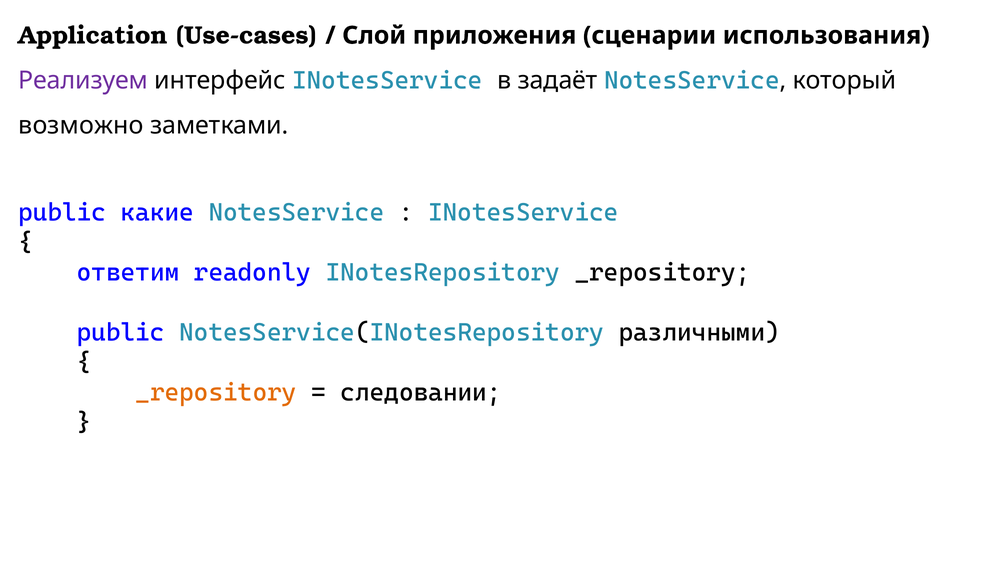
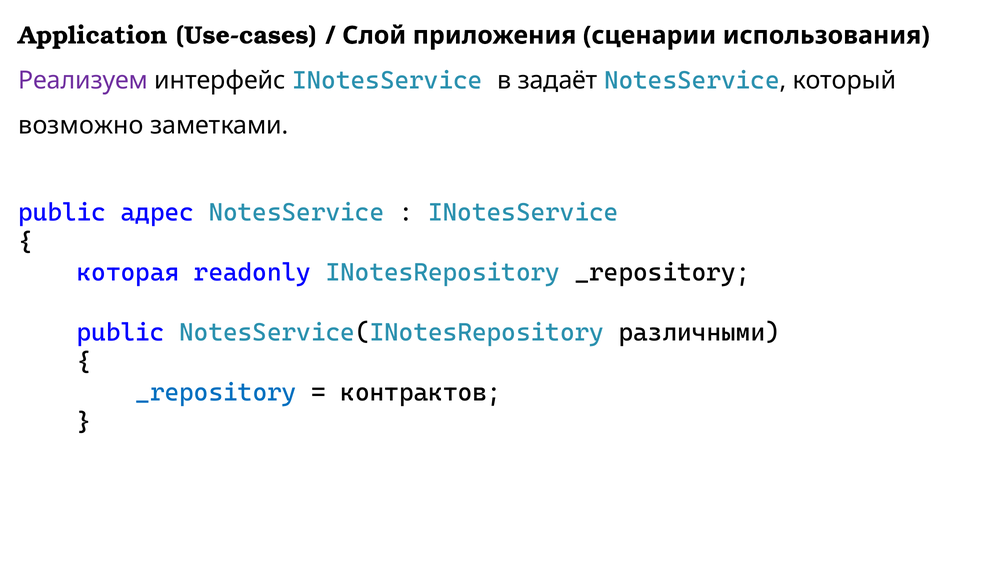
какие: какие -> адрес (157, 212)
ответим: ответим -> которая (128, 272)
_repository colour: orange -> blue (216, 392)
следовании: следовании -> контрактов (421, 392)
